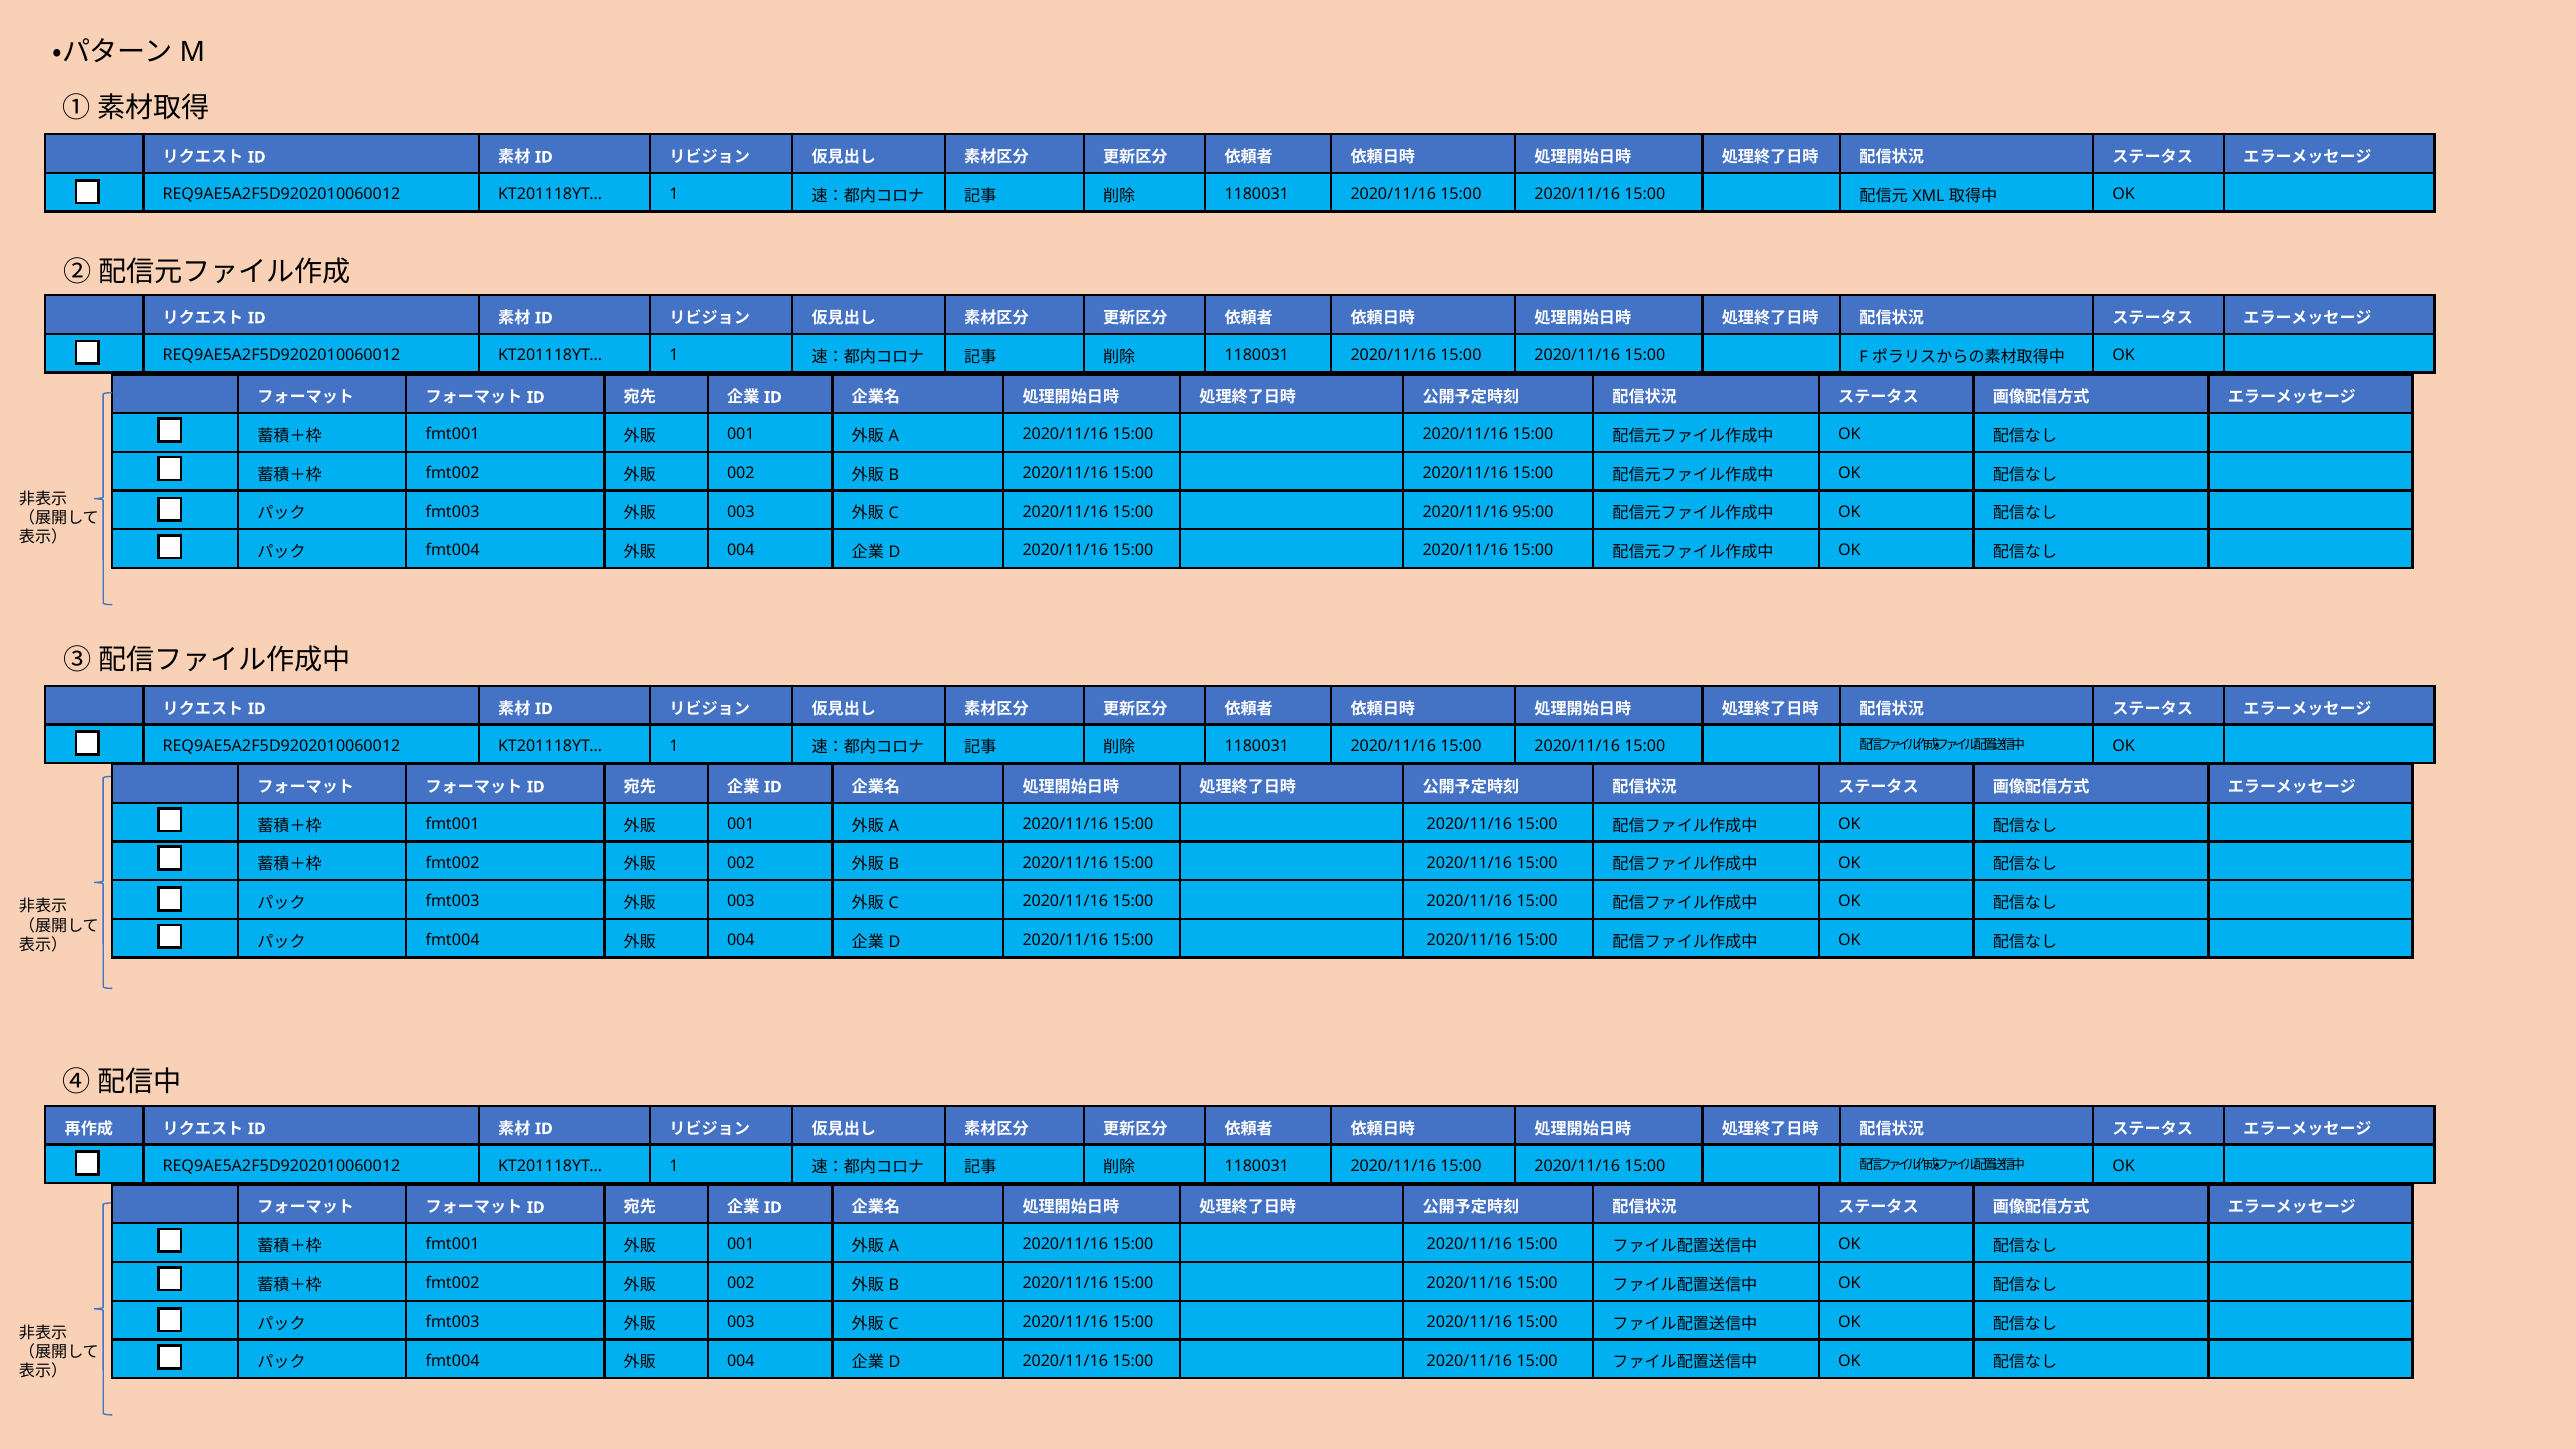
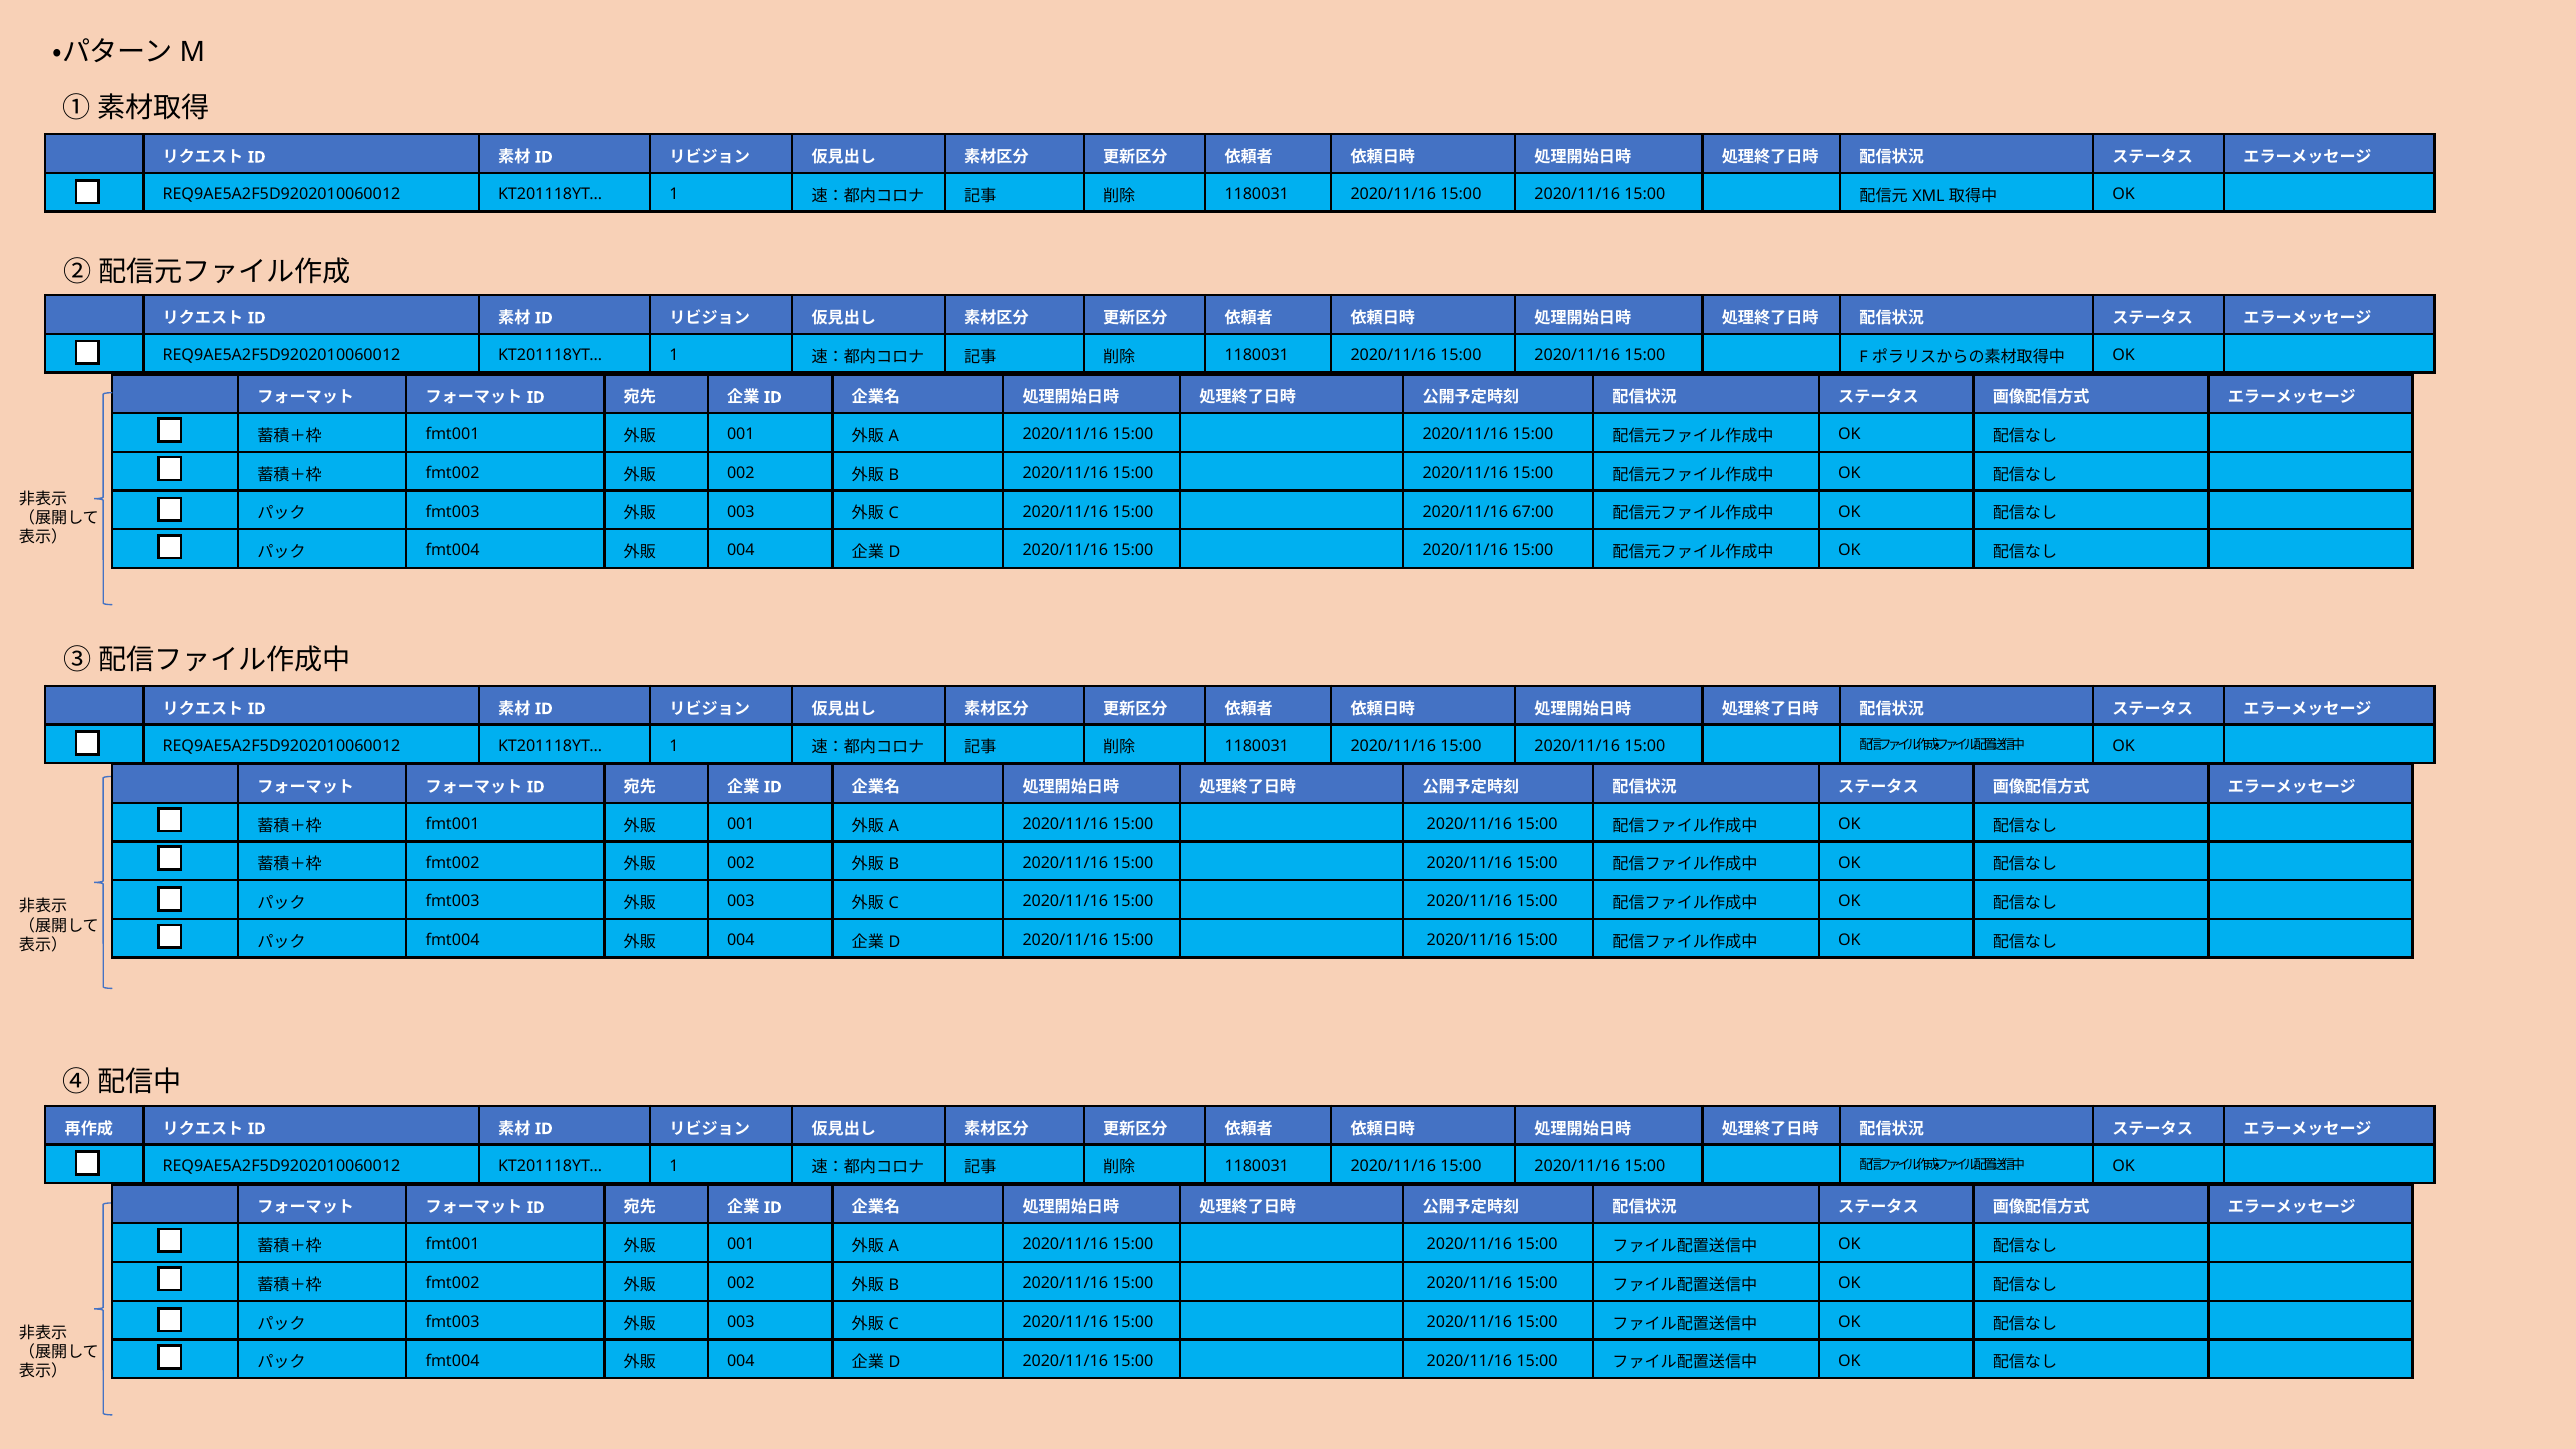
95:00: 95:00 -> 67:00 (1533, 512)
